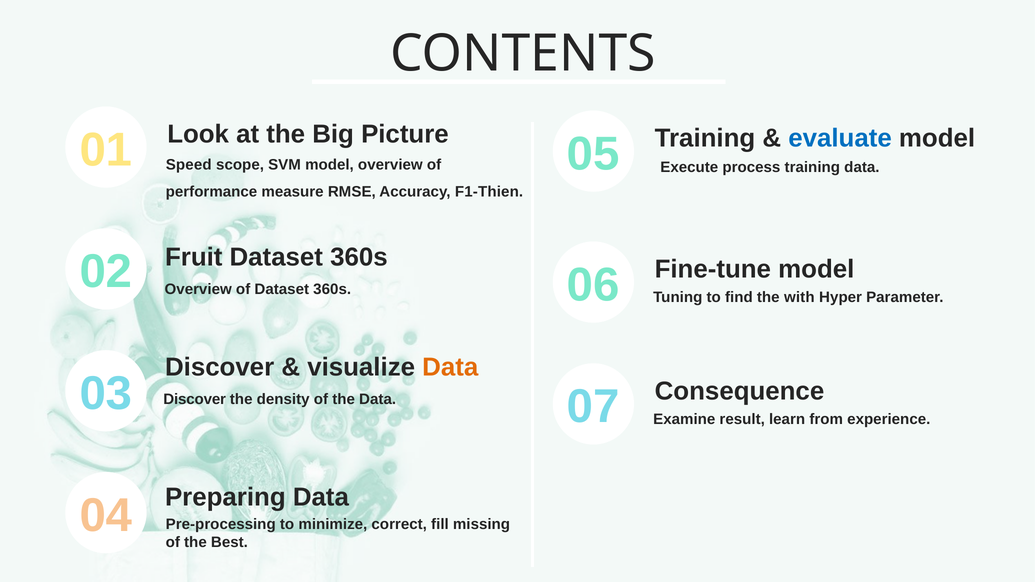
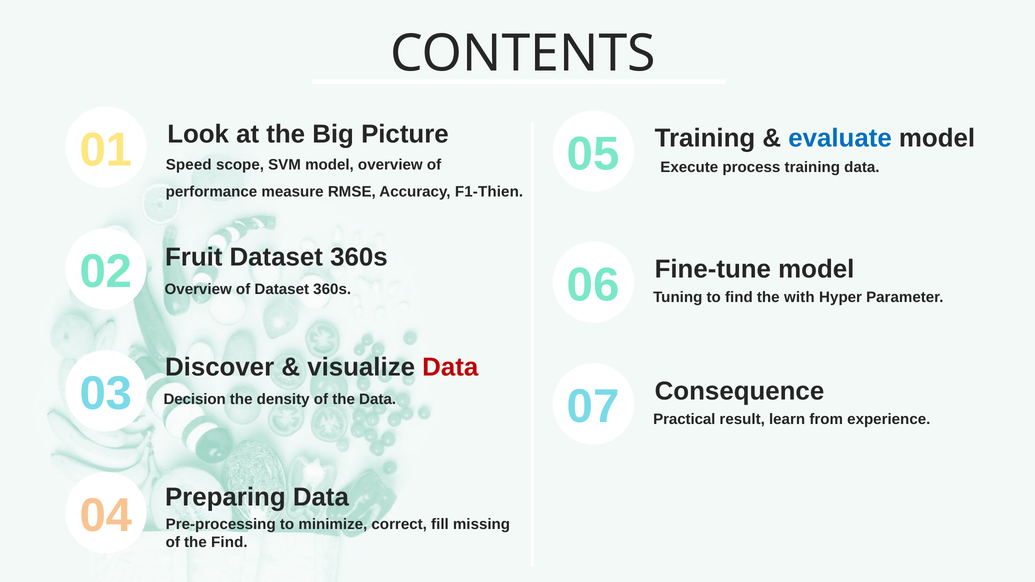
Data colour: orange -> red (450, 368)
Discover: Discover -> Decision (195, 400)
Examine: Examine -> Practical (684, 419)
the Best: Best -> Find (229, 543)
